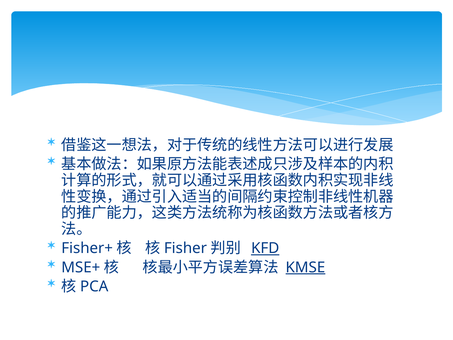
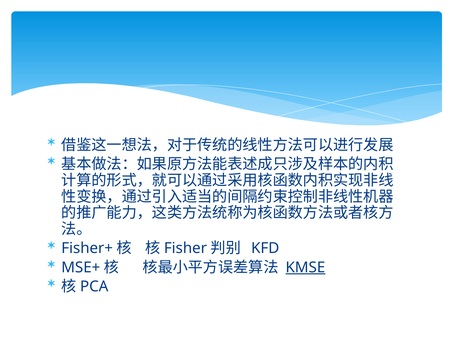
KFD underline: present -> none (265, 248)
